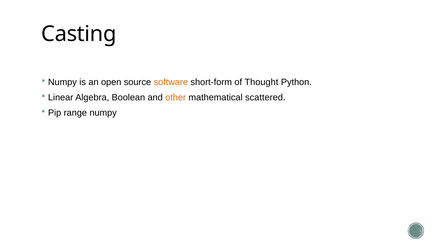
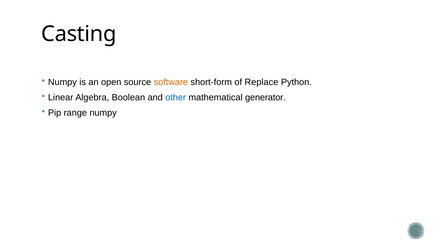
Thought: Thought -> Replace (261, 82)
other colour: orange -> blue (176, 98)
scattered: scattered -> generator (265, 98)
